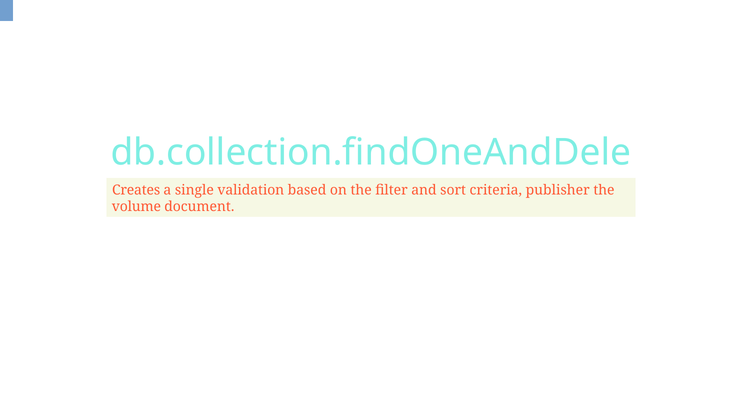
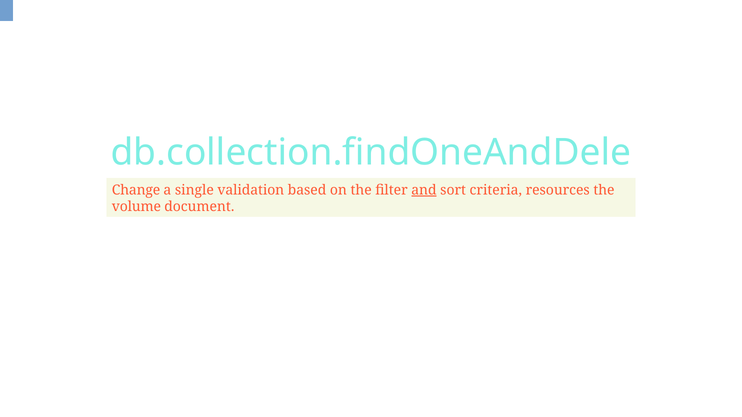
Creates: Creates -> Change (136, 190)
and underline: none -> present (424, 190)
publisher: publisher -> resources (558, 190)
